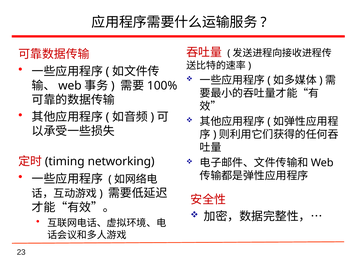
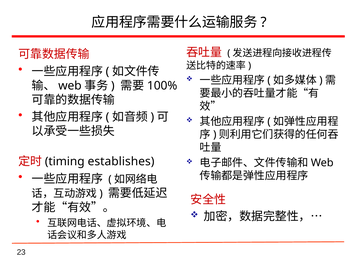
networking: networking -> establishes (121, 161)
